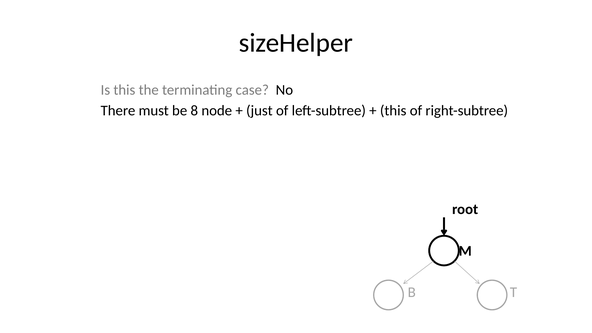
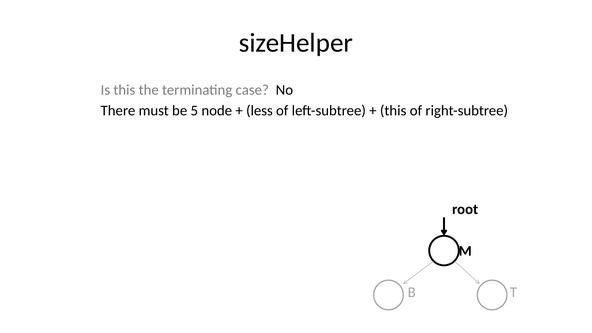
8: 8 -> 5 (194, 111)
just: just -> less (259, 111)
